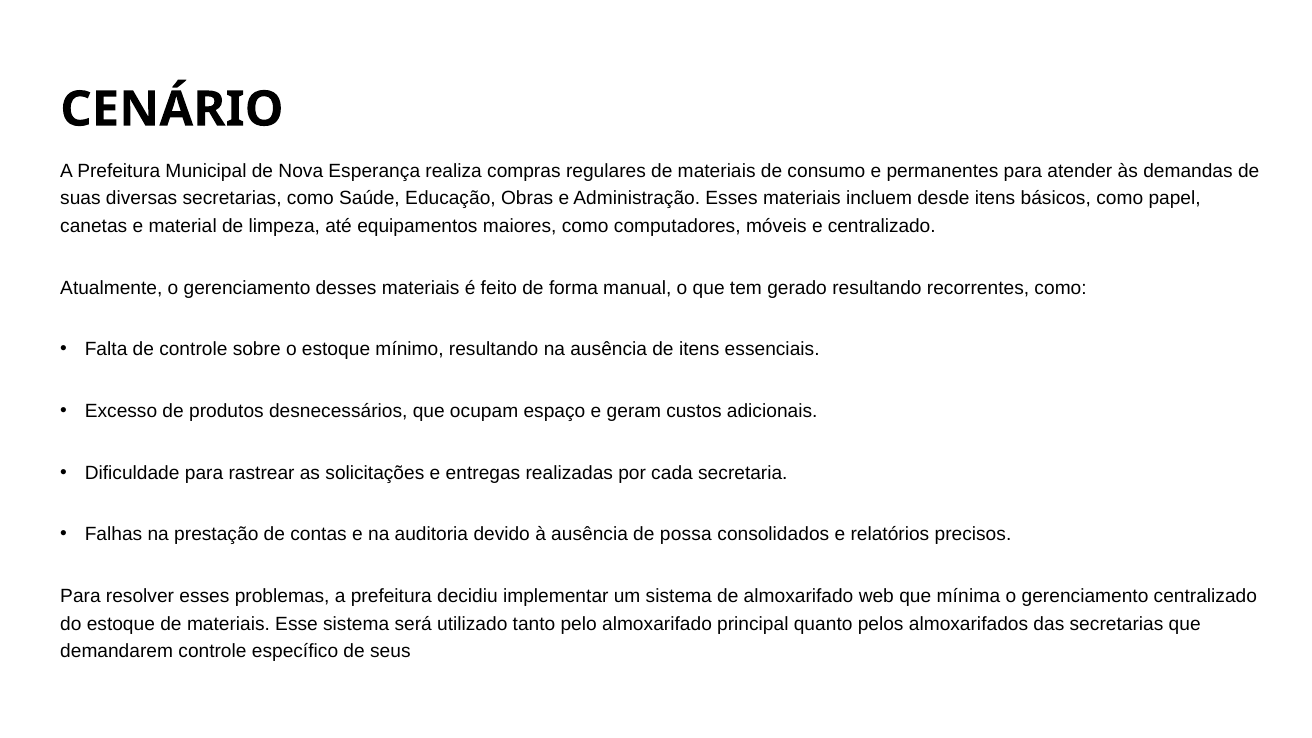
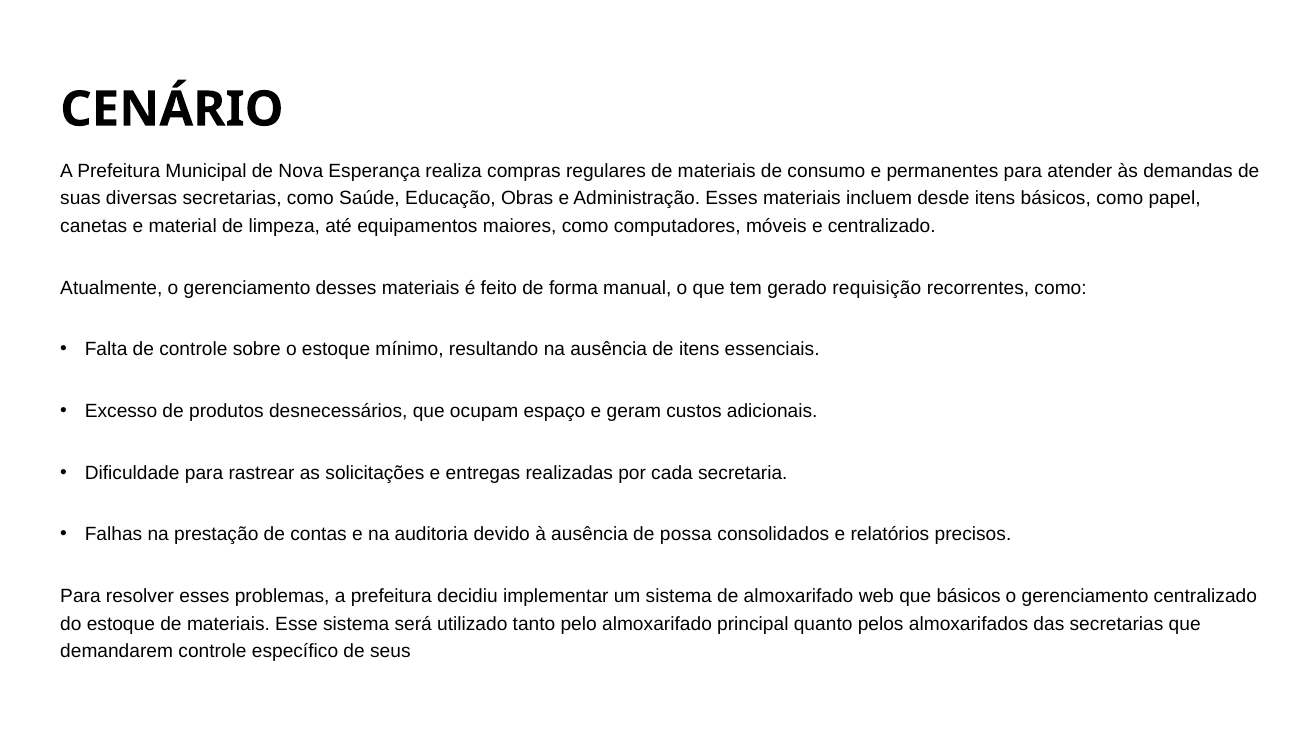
gerado resultando: resultando -> requisição (877, 288)
que mínima: mínima -> básicos (969, 596)
